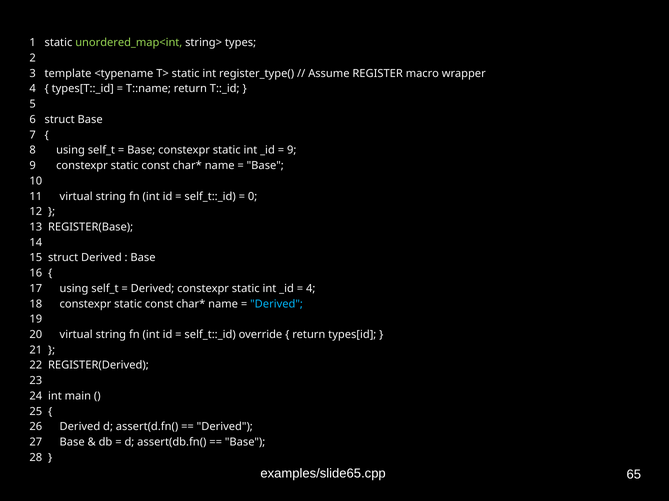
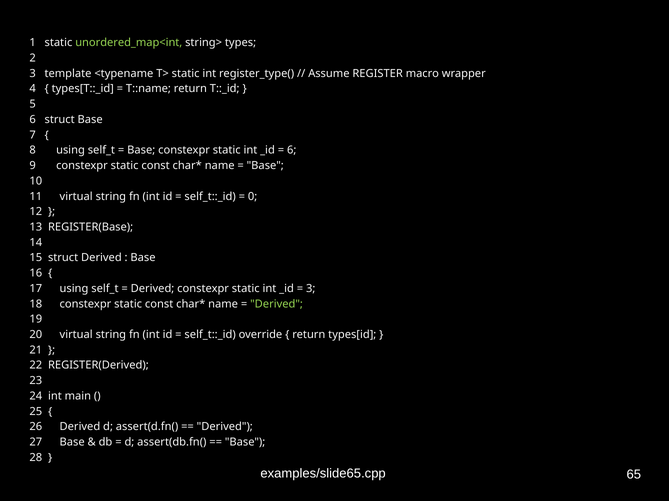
9: 9 -> 6 (292, 150)
4: 4 -> 3 (311, 289)
Derived colour: light blue -> light green (277, 304)
